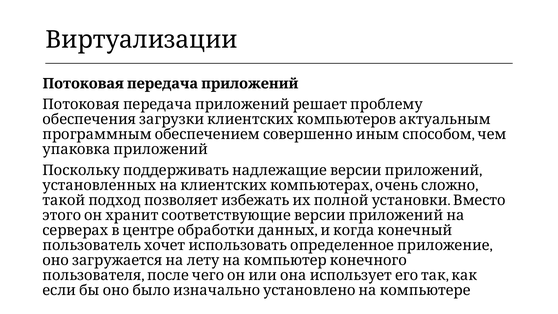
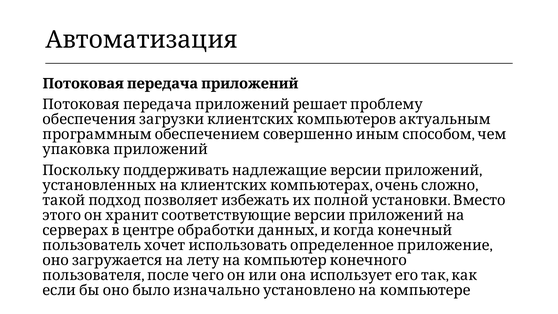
Виртуализации: Виртуализации -> Автоматизация (142, 40)
